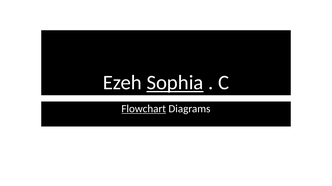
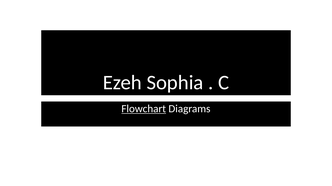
Sophia underline: present -> none (175, 83)
